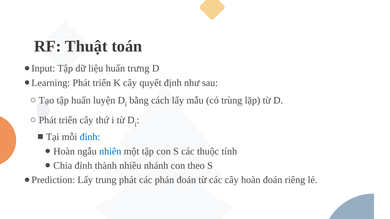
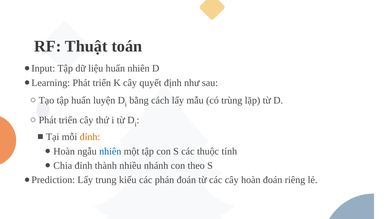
huấn trưng: trưng -> nhiên (139, 69)
đỉnh colour: blue -> orange (90, 137)
trung phát: phát -> kiểu (128, 180)
